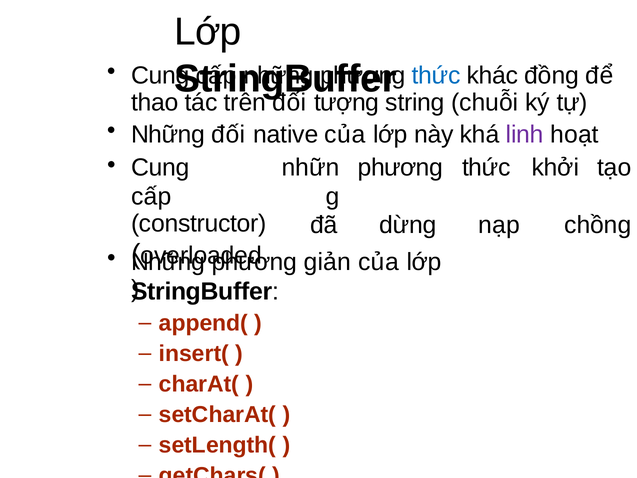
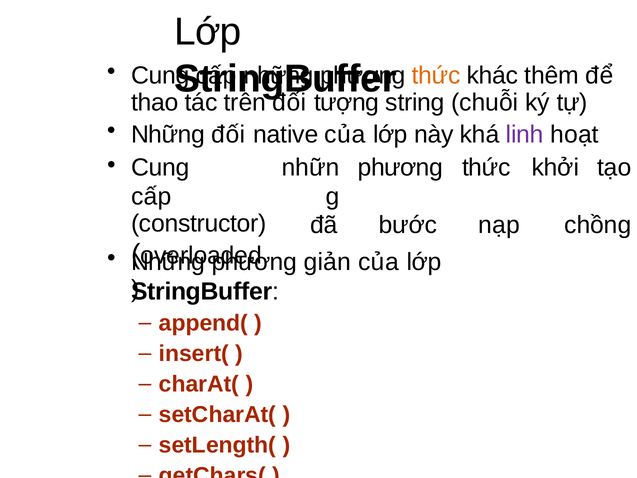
thức colour: blue -> orange (436, 76)
đồng: đồng -> thêm (552, 76)
dừng: dừng -> bước (408, 225)
